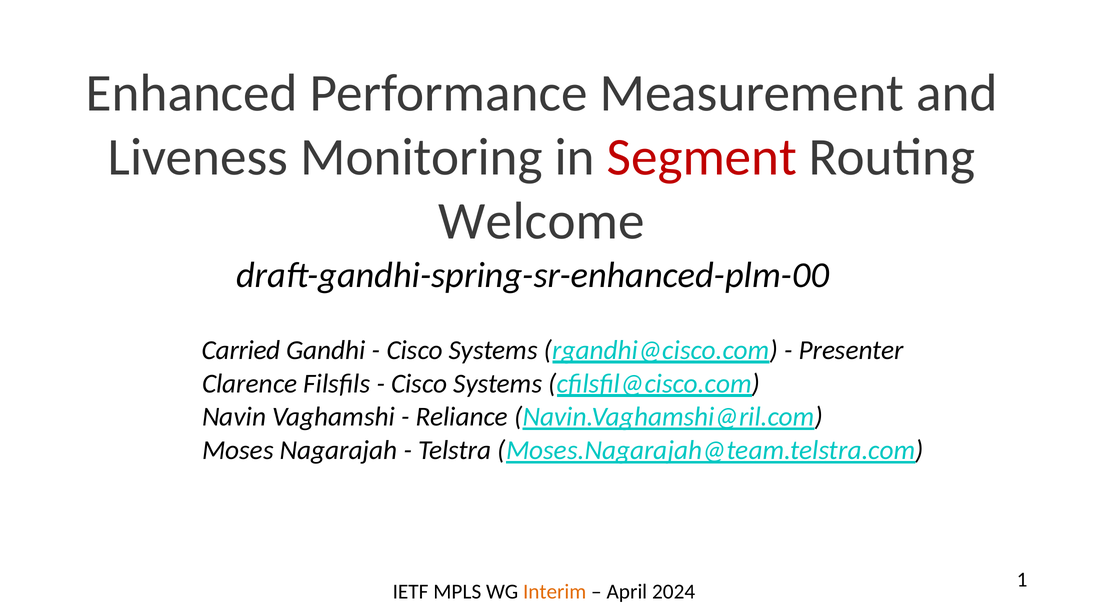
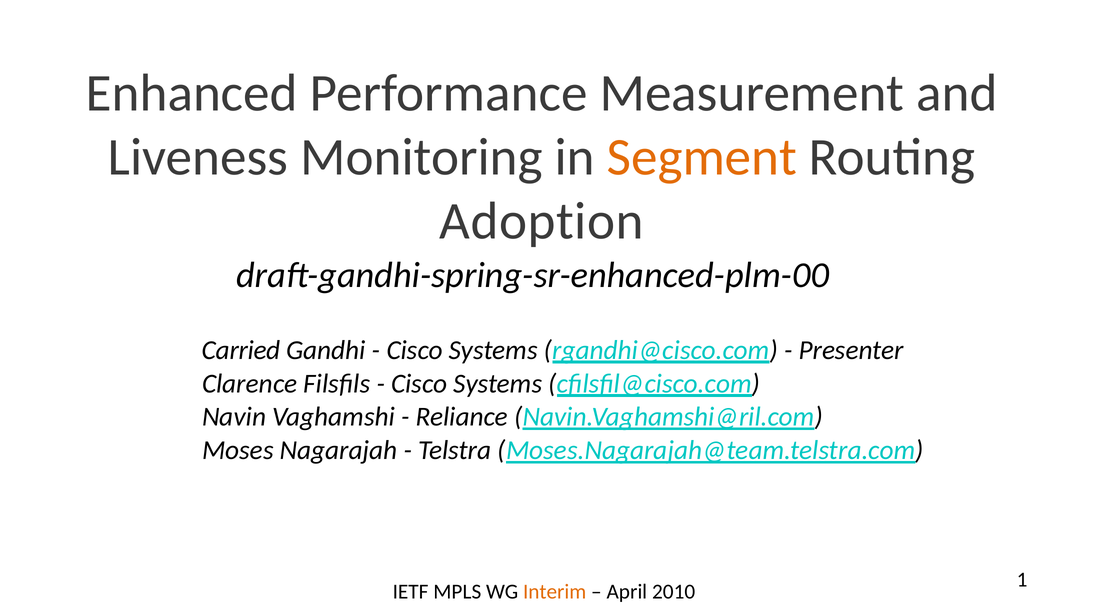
Segment colour: red -> orange (702, 157)
Welcome: Welcome -> Adoption (542, 221)
2024: 2024 -> 2010 (674, 592)
